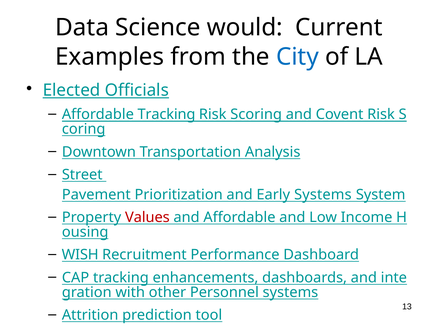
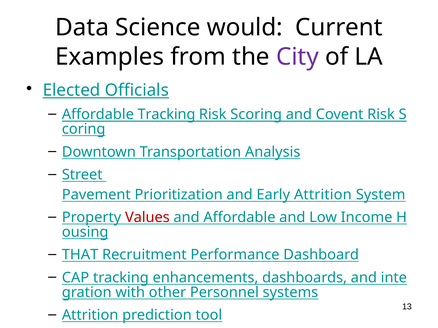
City colour: blue -> purple (297, 57)
Early Systems: Systems -> Attrition (323, 195)
WISH: WISH -> THAT (80, 255)
